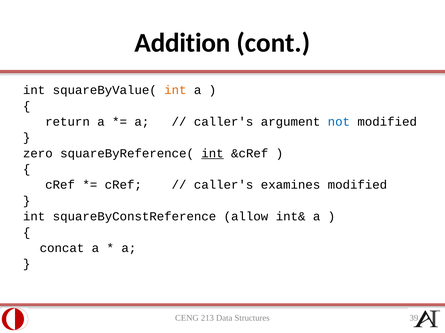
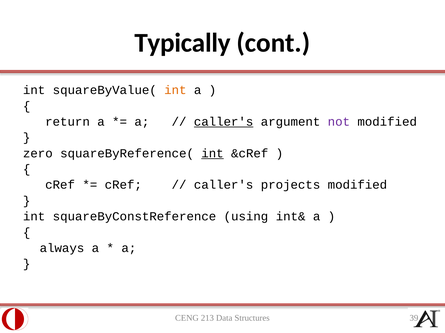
Addition: Addition -> Typically (183, 43)
caller's underline: none -> present (224, 122)
not colour: blue -> purple (339, 122)
examines: examines -> projects (291, 185)
allow: allow -> using (246, 217)
concat: concat -> always (62, 249)
